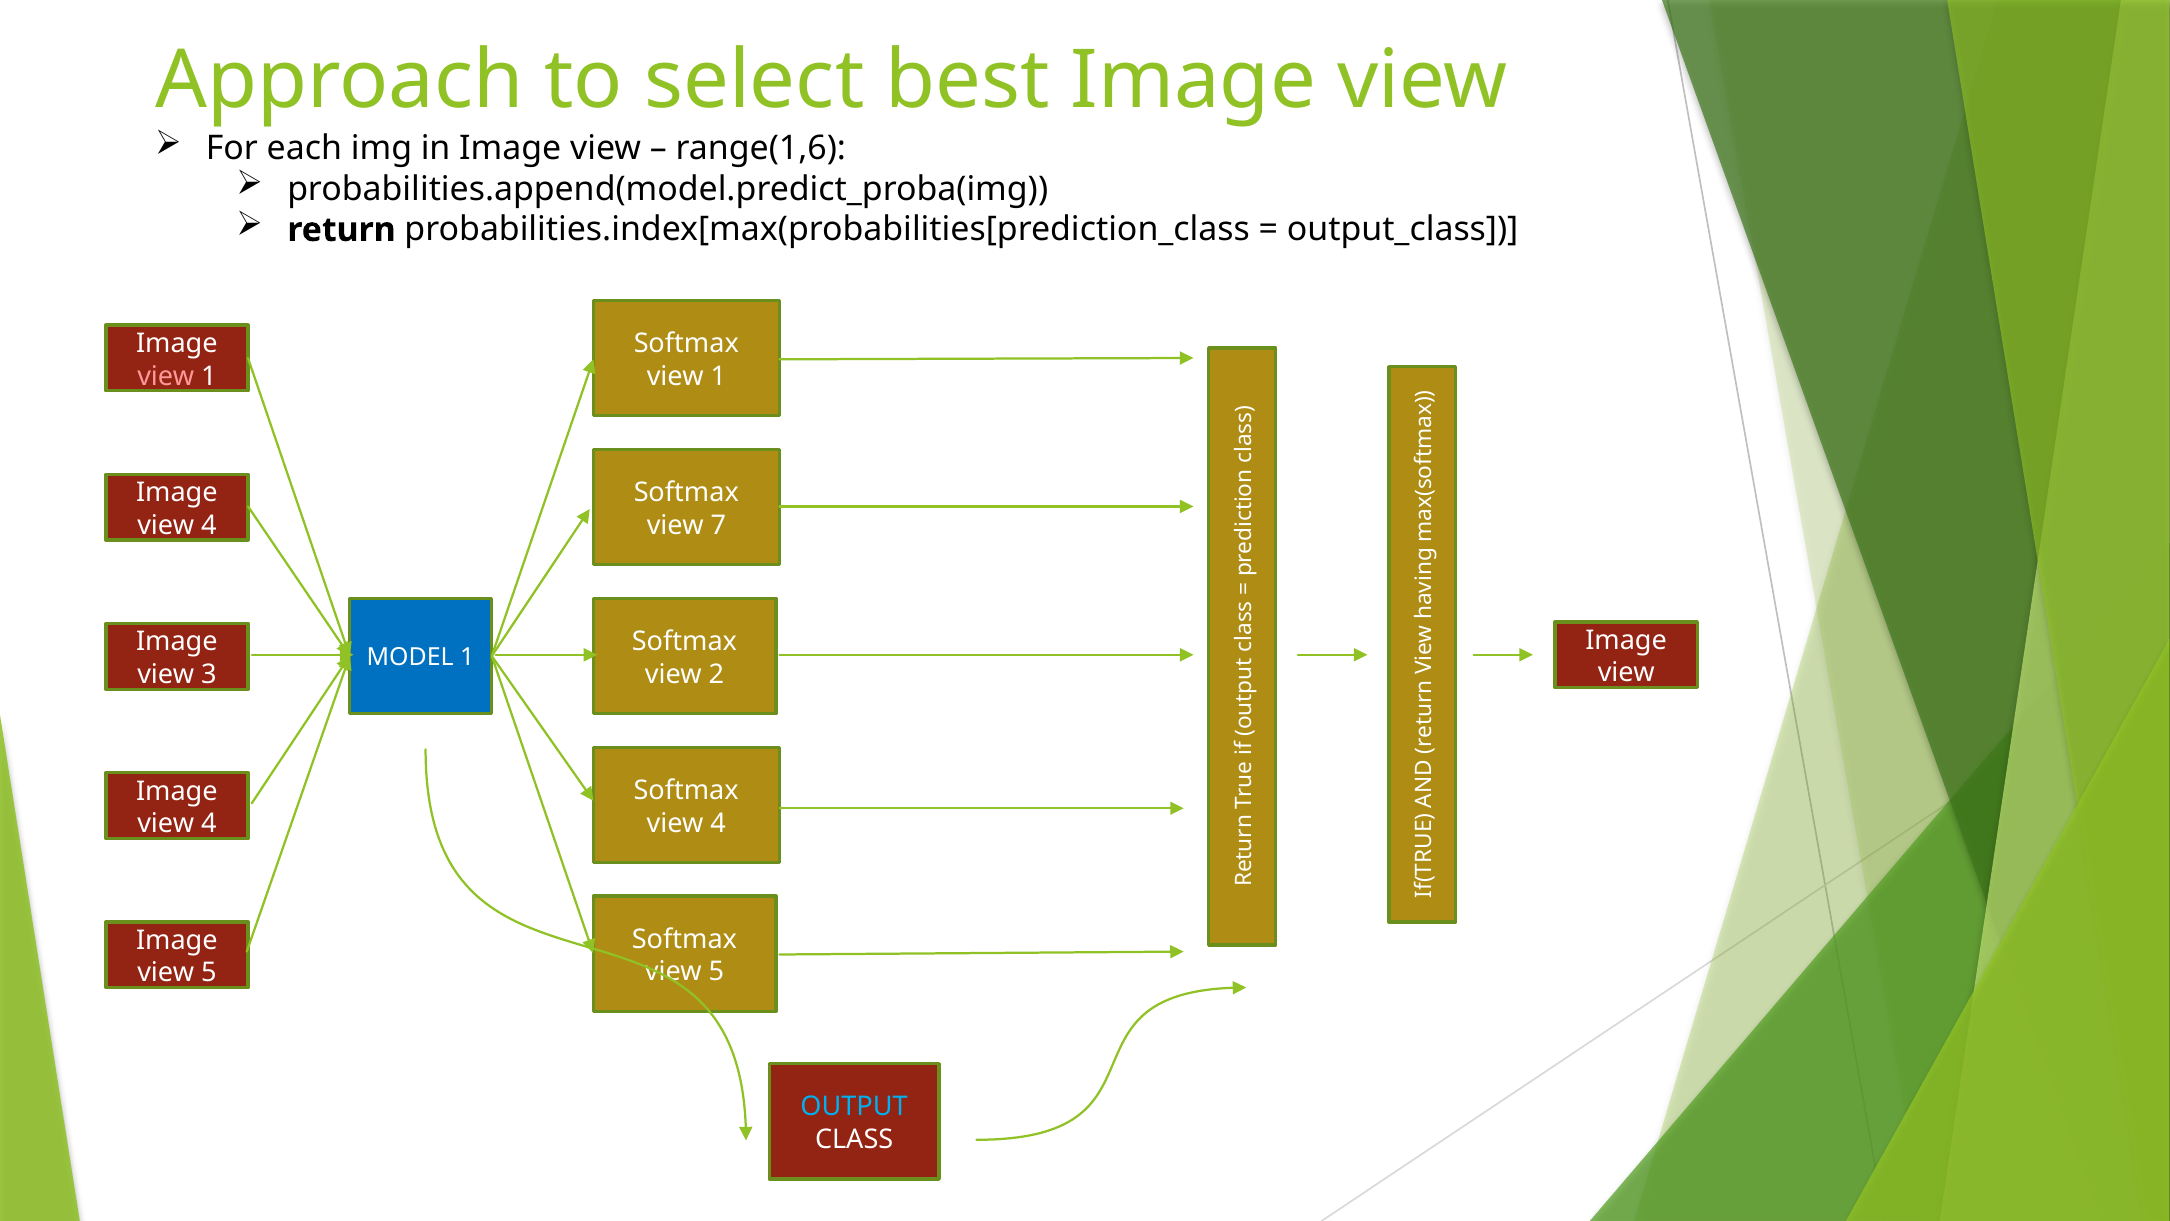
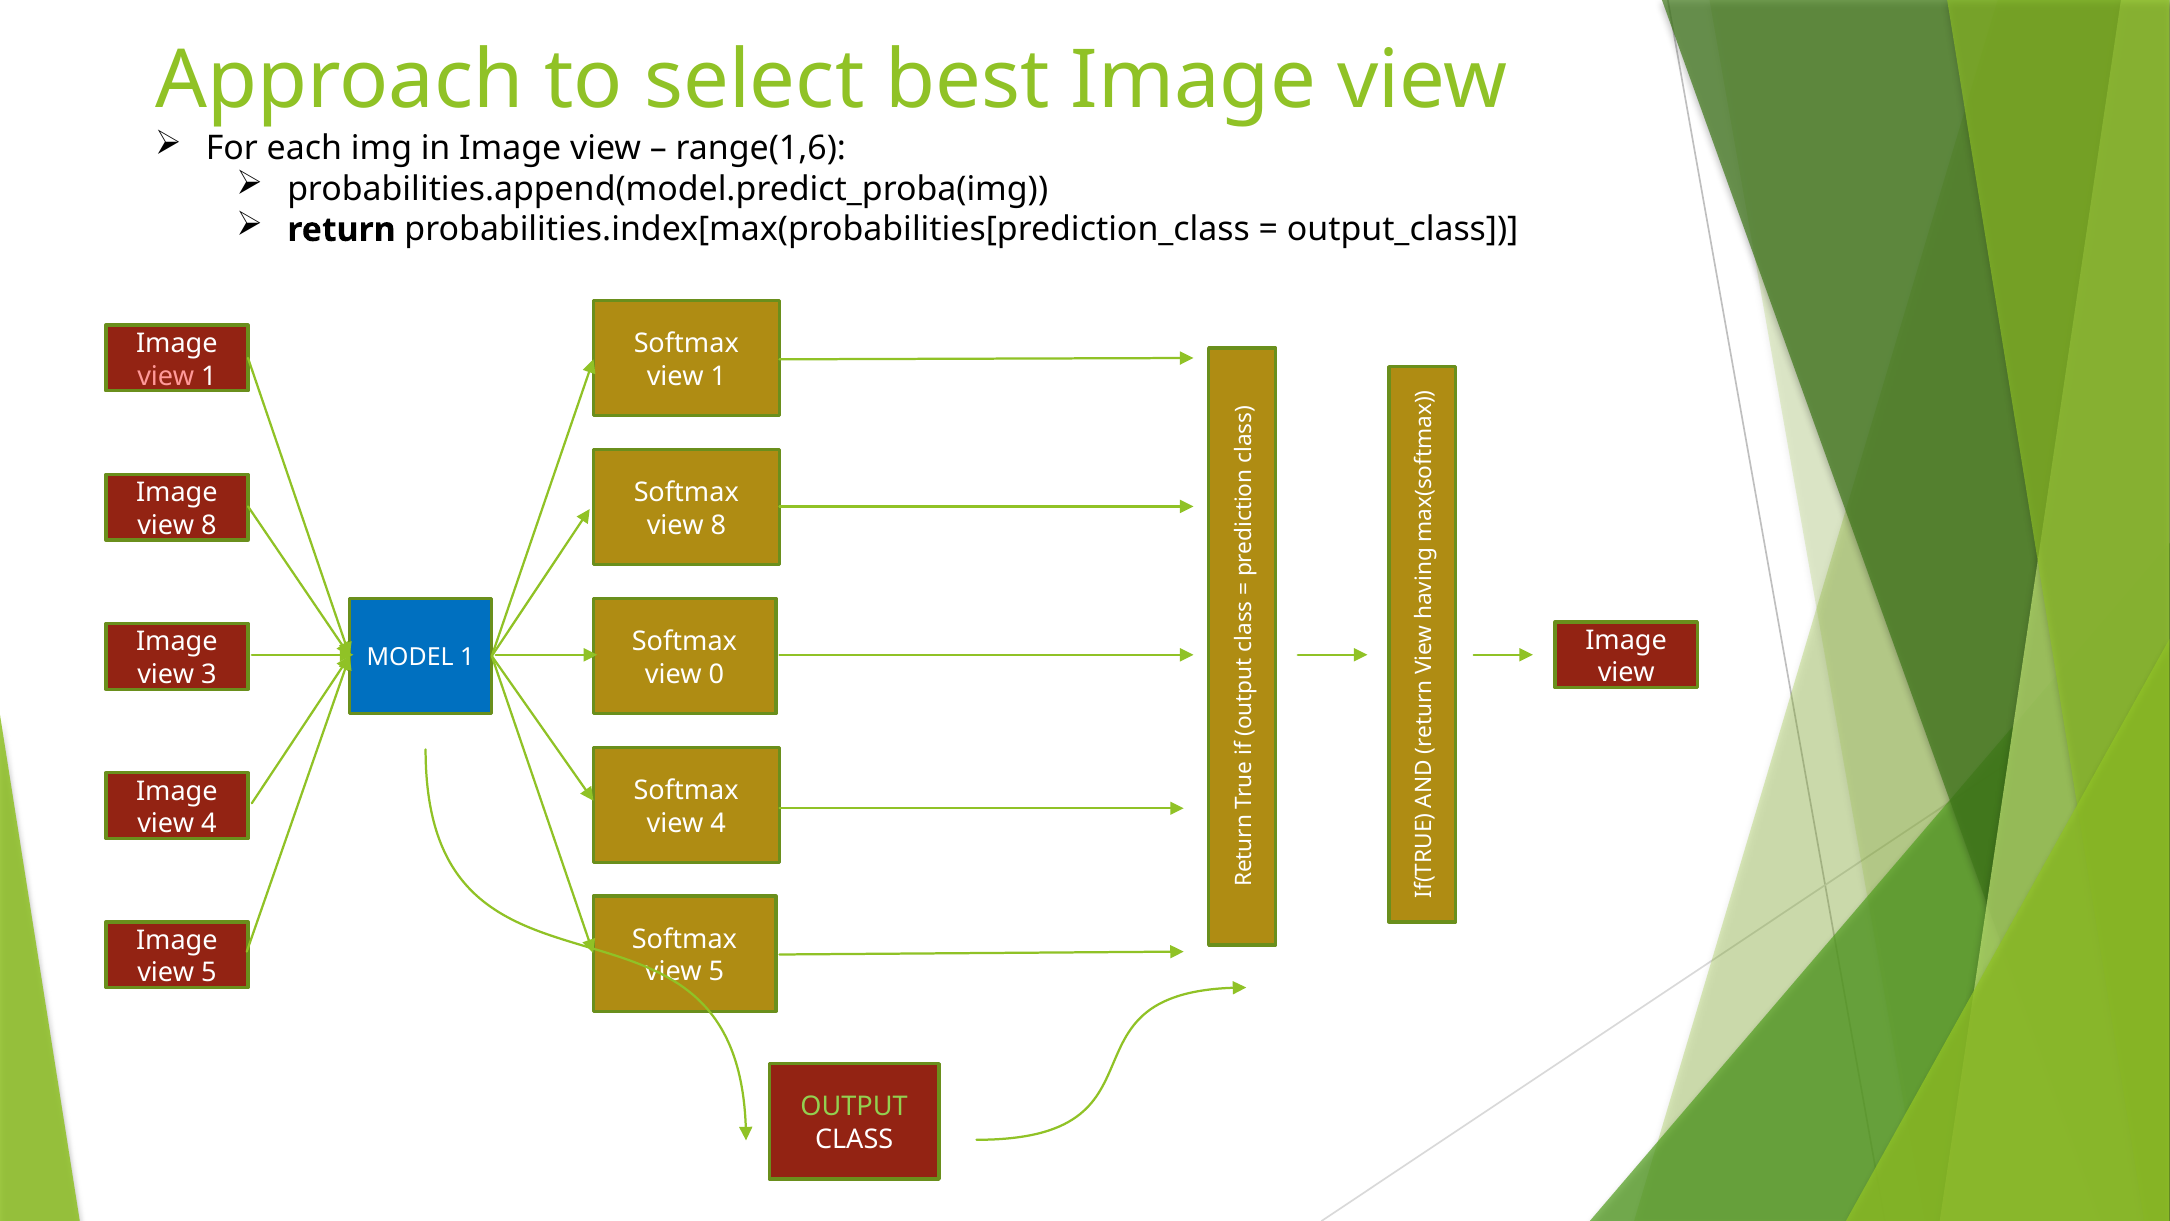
4: 4 -> 8 (209, 525)
7: 7 -> 8 (718, 525)
2: 2 -> 0 (716, 674)
OUTPUT colour: light blue -> light green (854, 1107)
